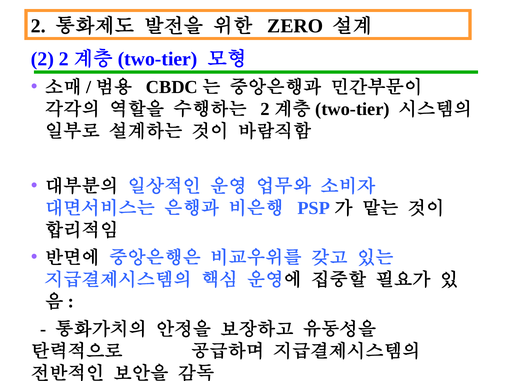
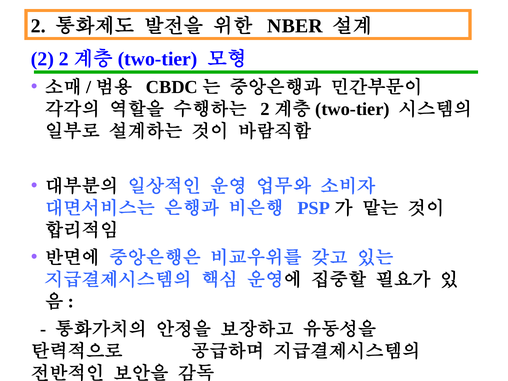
ZERO: ZERO -> NBER (295, 26)
